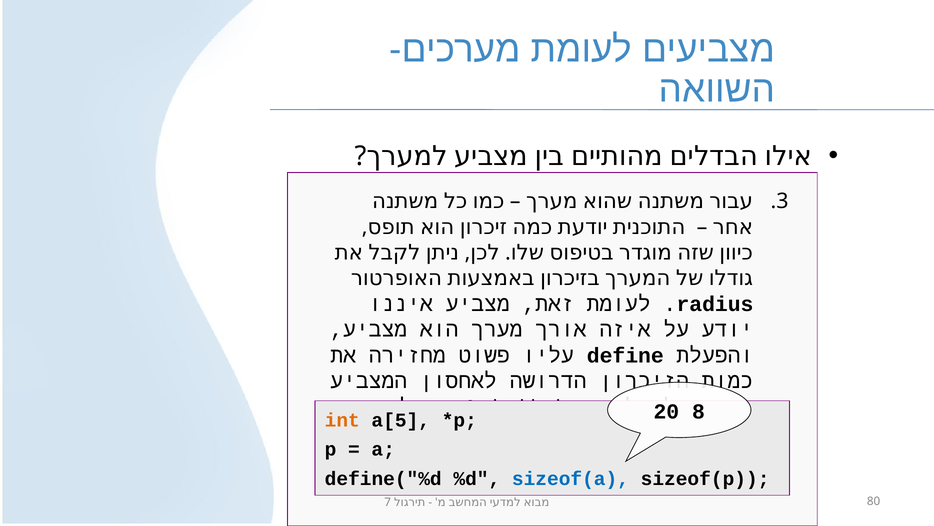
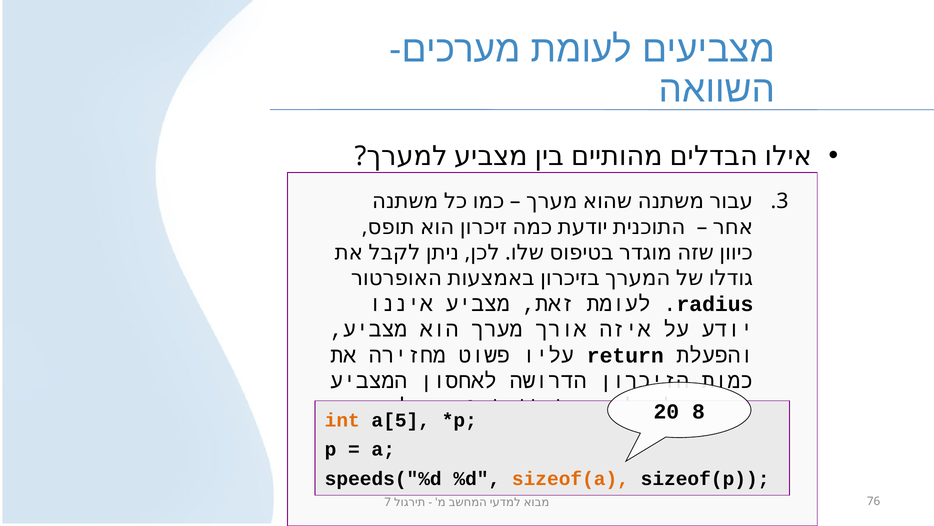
define: define -> return (625, 355)
define("%d: define("%d -> speeds("%d (383, 478)
sizeof(a colour: blue -> orange (570, 478)
80: 80 -> 76 (874, 501)
